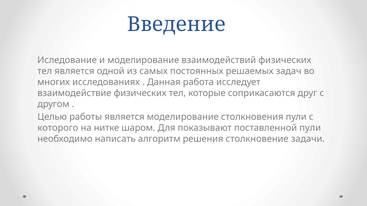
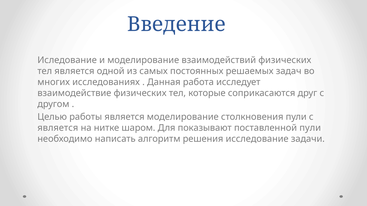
которого: которого -> является (58, 128)
столкновение: столкновение -> исследование (257, 139)
